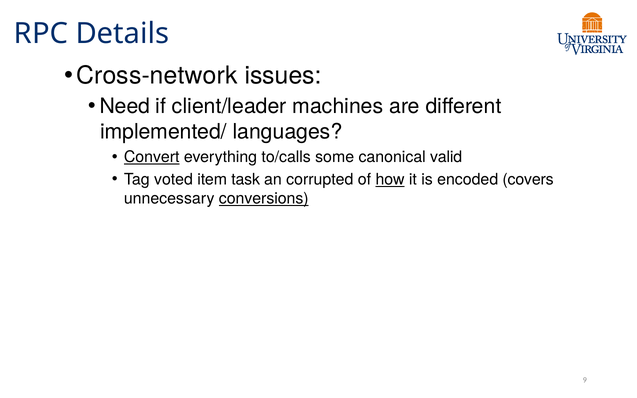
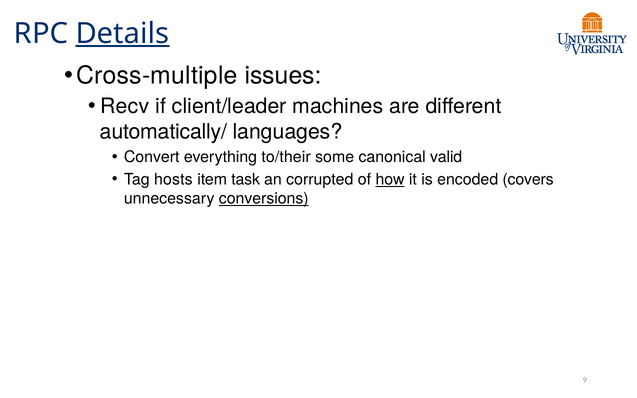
Details underline: none -> present (122, 34)
Cross-network: Cross-network -> Cross-multiple (157, 76)
Need: Need -> Recv (125, 106)
implemented/: implemented/ -> automatically/ (163, 132)
Convert underline: present -> none (152, 157)
to/calls: to/calls -> to/their (286, 157)
voted: voted -> hosts (173, 180)
